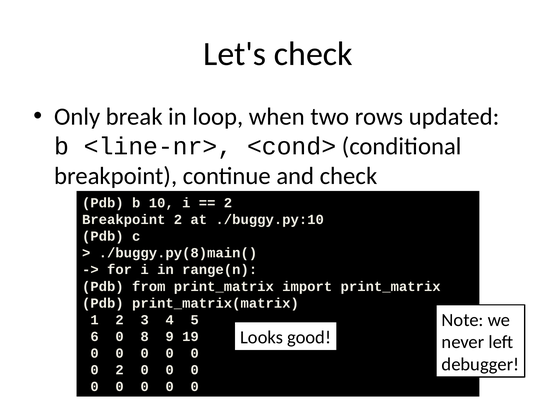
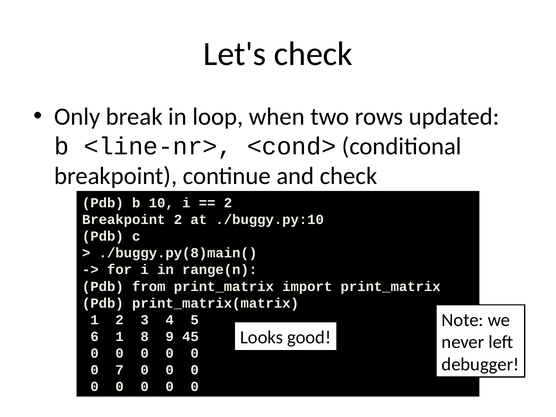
6 0: 0 -> 1 (120, 336)
19: 19 -> 45 (190, 336)
0 2: 2 -> 7 (120, 370)
